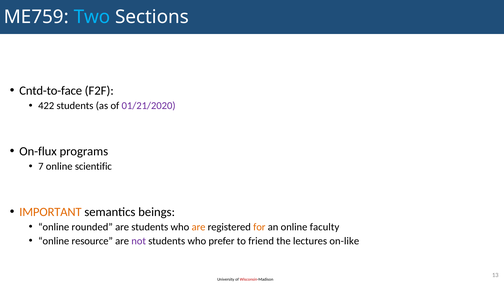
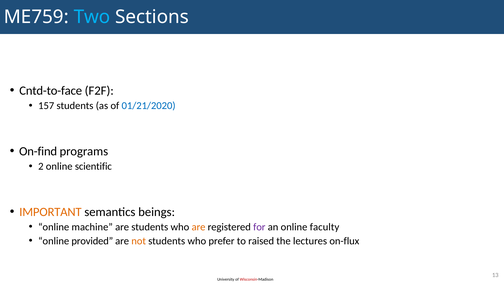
422: 422 -> 157 (46, 106)
01/21/2020 colour: purple -> blue (149, 106)
On-flux: On-flux -> On-find (38, 152)
7: 7 -> 2 (41, 167)
rounded: rounded -> machine (92, 227)
for colour: orange -> purple (259, 227)
resource: resource -> provided (92, 241)
not colour: purple -> orange (139, 241)
friend: friend -> raised (261, 241)
on-like: on-like -> on-flux (344, 241)
